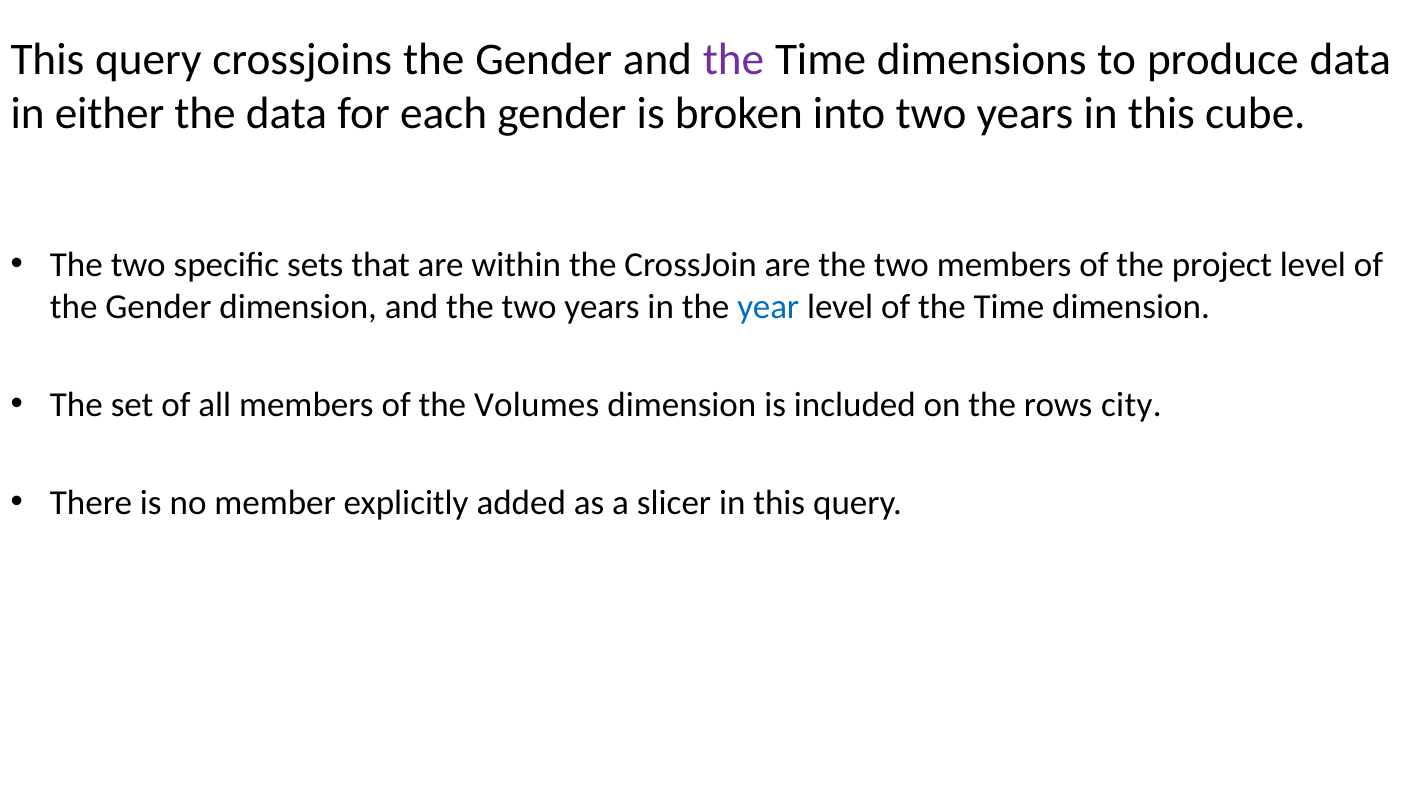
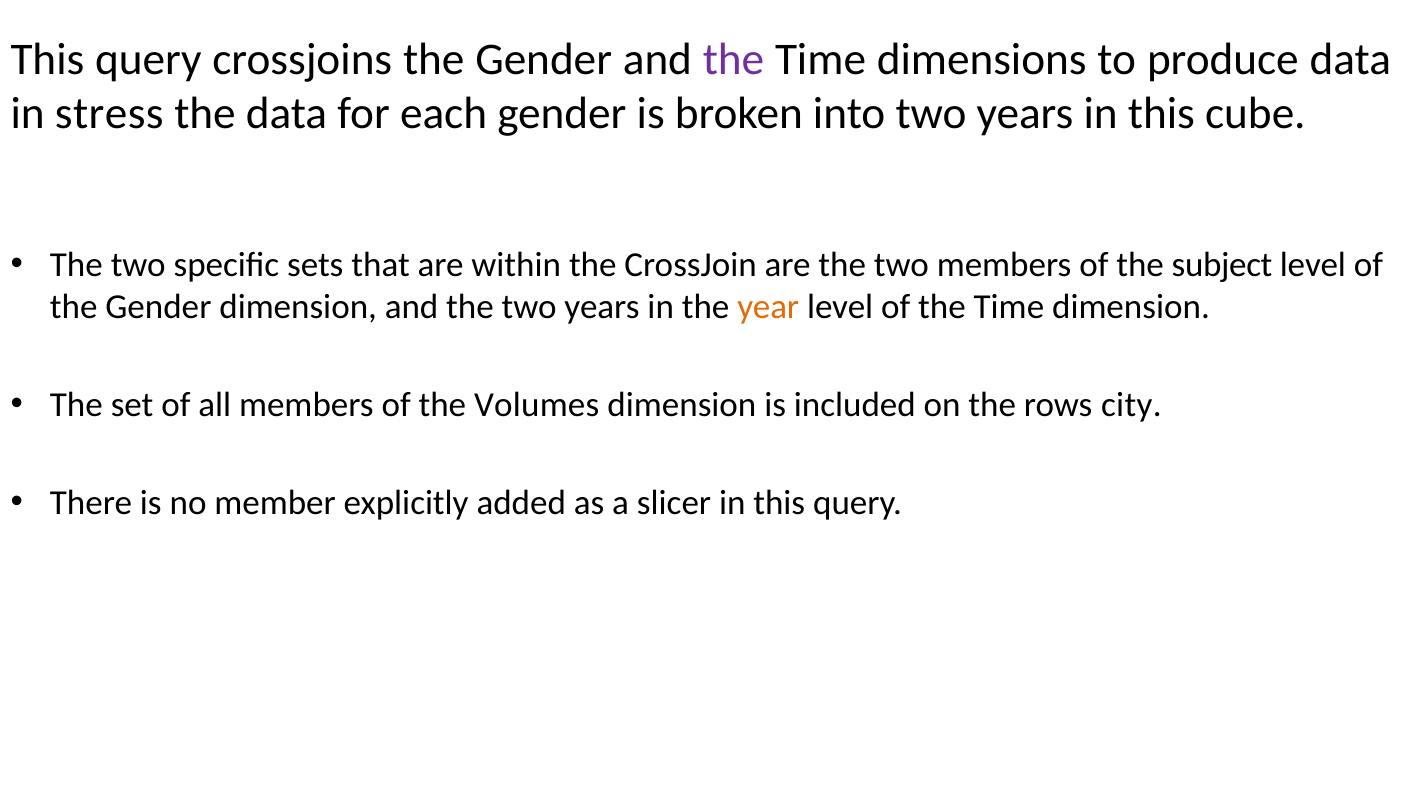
either: either -> stress (109, 114)
project: project -> subject (1222, 265)
year colour: blue -> orange (768, 307)
